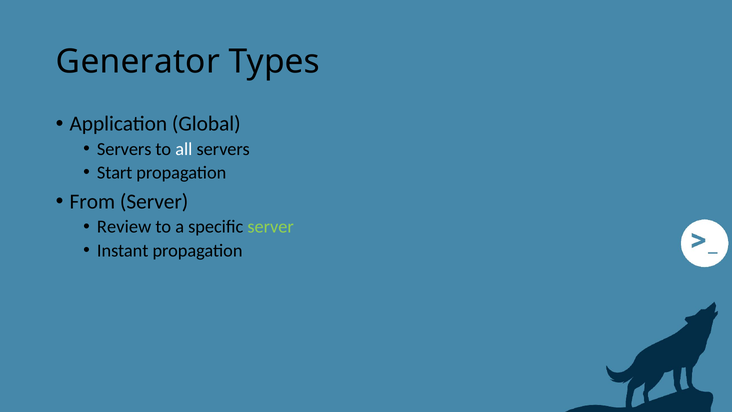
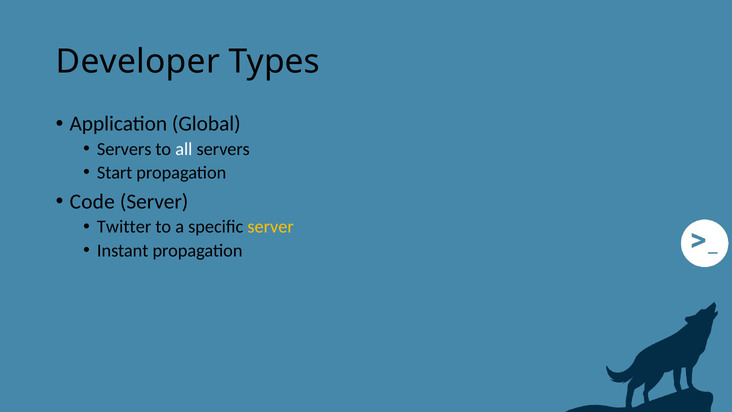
Generator: Generator -> Developer (138, 61)
From: From -> Code (92, 202)
Review: Review -> Twitter (124, 227)
server colour: light green -> yellow (271, 227)
